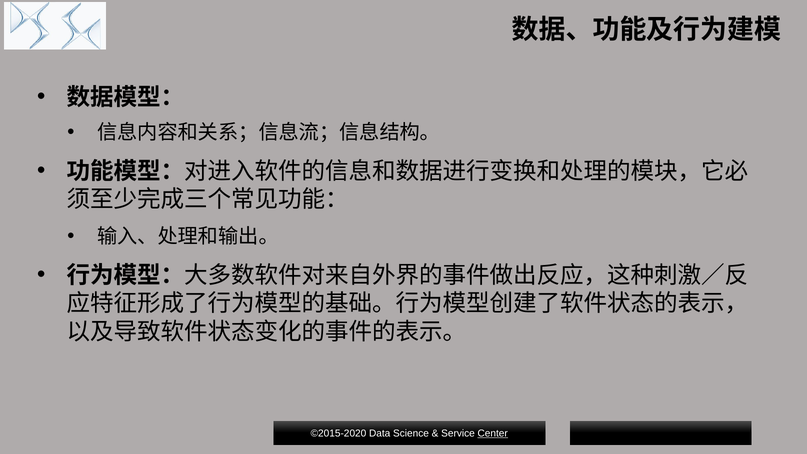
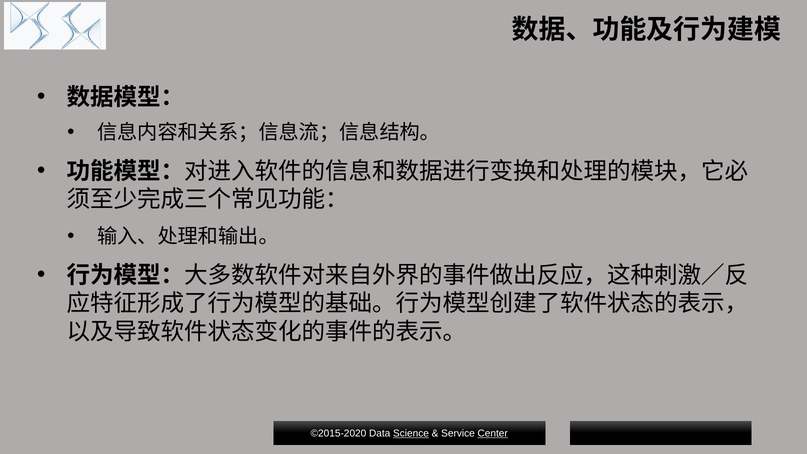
Science underline: none -> present (411, 433)
